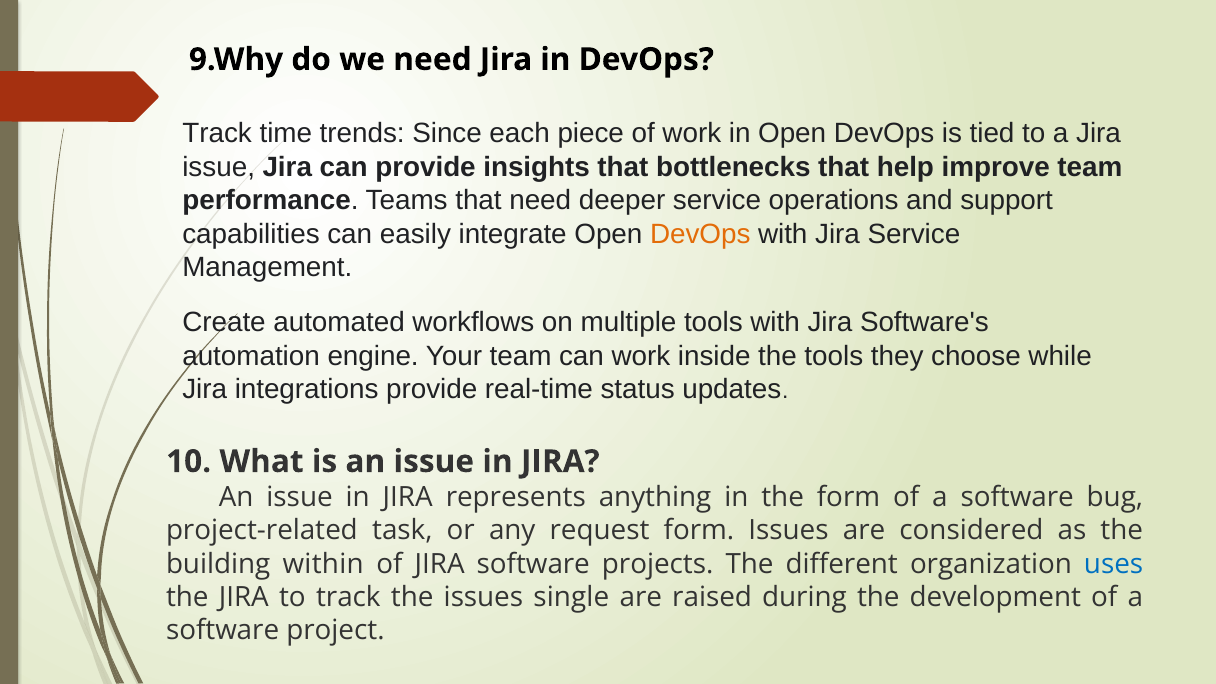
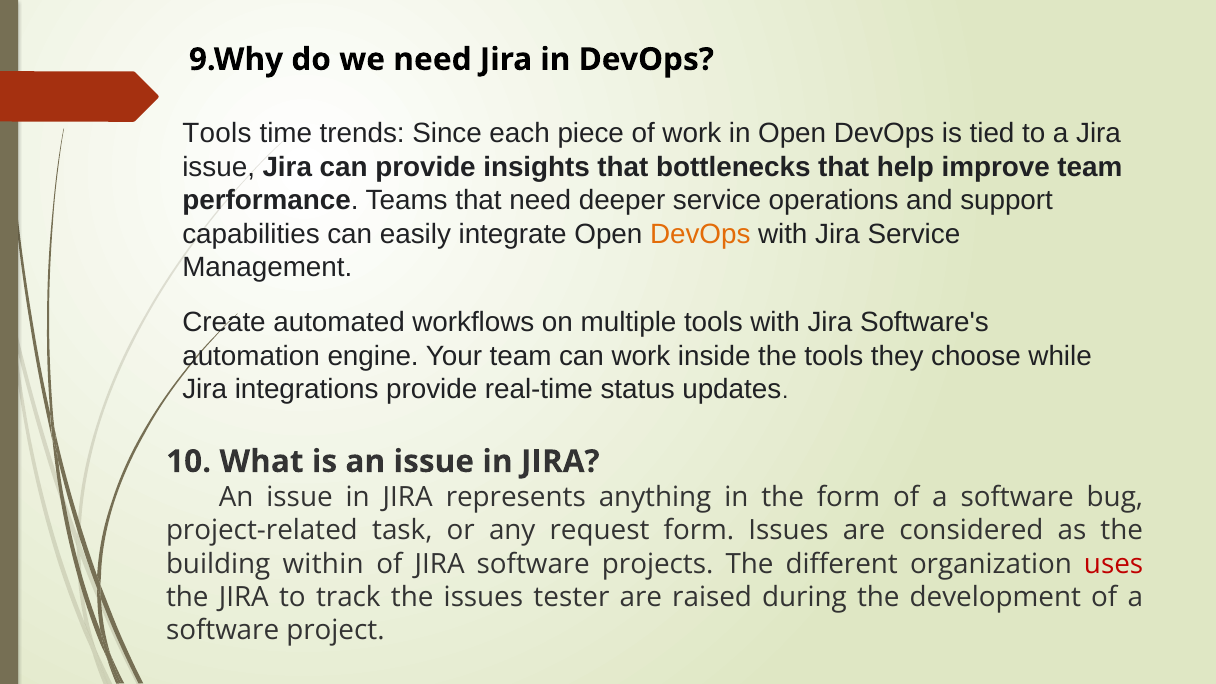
Track: Track -> Tools (217, 134)
uses colour: blue -> red (1114, 564)
single: single -> tester (571, 597)
